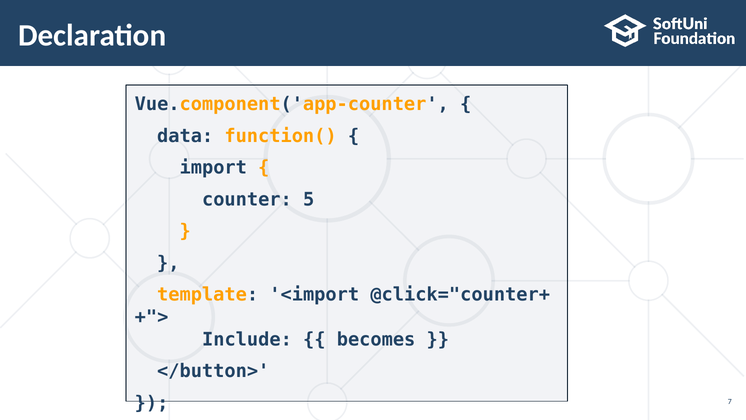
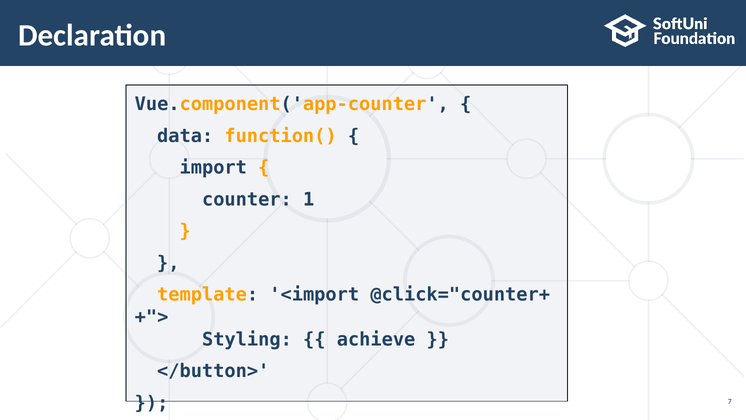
5: 5 -> 1 (309, 199)
Include: Include -> Styling (247, 339)
becomes: becomes -> achieve (376, 339)
